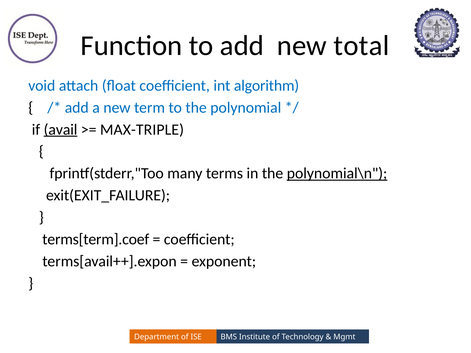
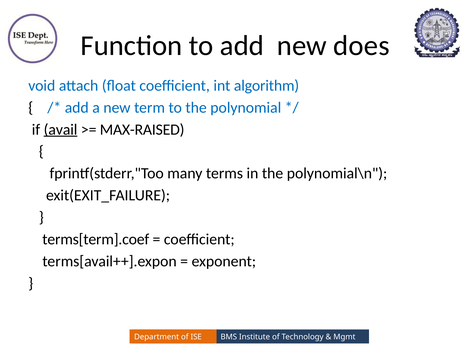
total: total -> does (361, 46)
MAX-TRIPLE: MAX-TRIPLE -> MAX-RAISED (142, 130)
polynomial\n underline: present -> none (337, 174)
